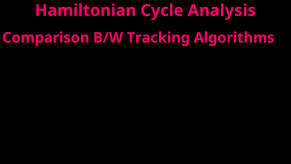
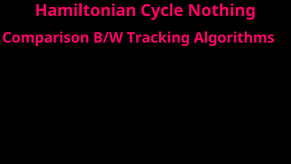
Analysis: Analysis -> Nothing (222, 10)
